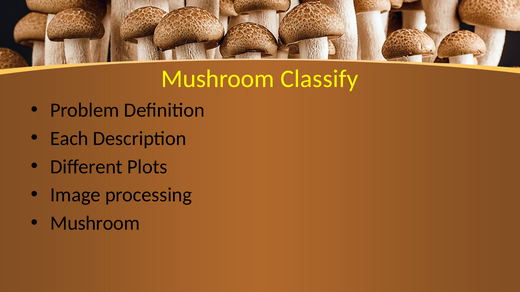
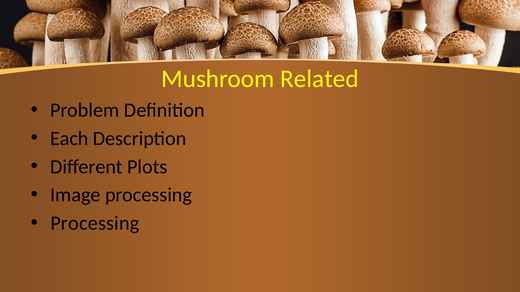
Classify: Classify -> Related (319, 79)
Mushroom: Mushroom -> Processing (95, 224)
